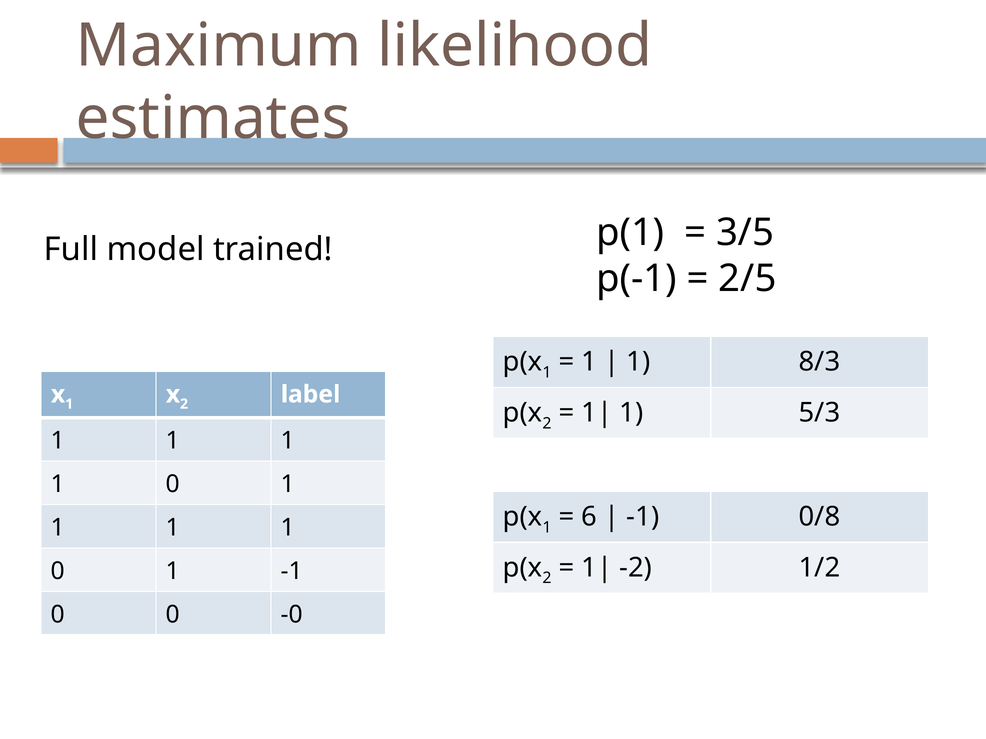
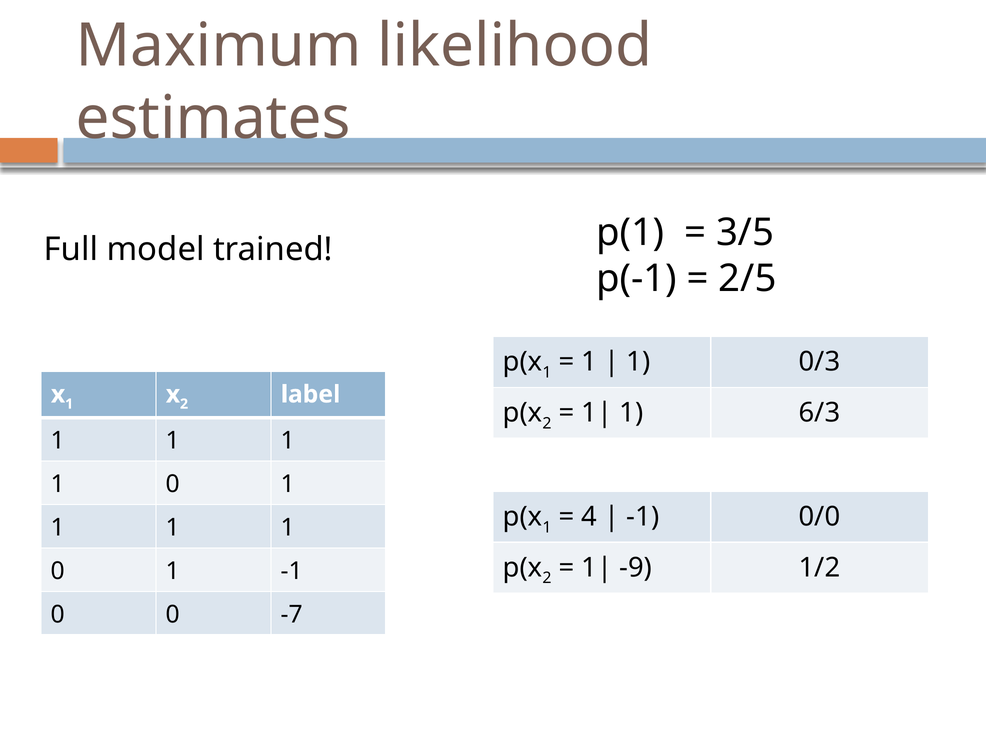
8/3: 8/3 -> 0/3 (820, 362)
5/3: 5/3 -> 6/3 (820, 413)
6: 6 -> 4 (589, 517)
0/8: 0/8 -> 0/0 (820, 517)
-2: -2 -> -9 (636, 568)
-0: -0 -> -7 (292, 615)
